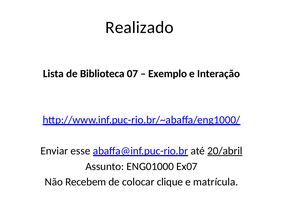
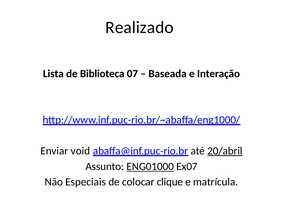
Exemplo: Exemplo -> Baseada (168, 74)
esse: esse -> void (80, 151)
ENG01000 underline: none -> present (150, 167)
Recebem: Recebem -> Especiais (86, 182)
